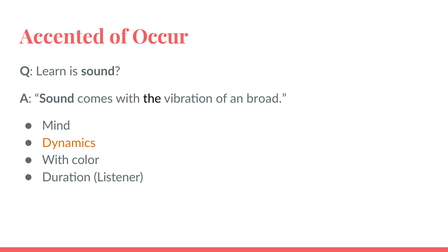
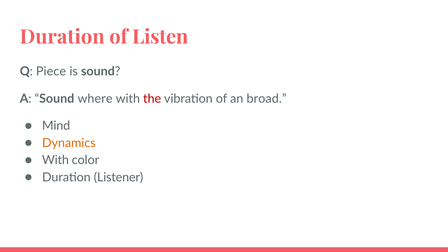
Accented: Accented -> Duration (62, 37)
Occur: Occur -> Listen (160, 37)
Learn: Learn -> Piece (51, 72)
comes: comes -> where (95, 99)
the colour: black -> red (152, 99)
